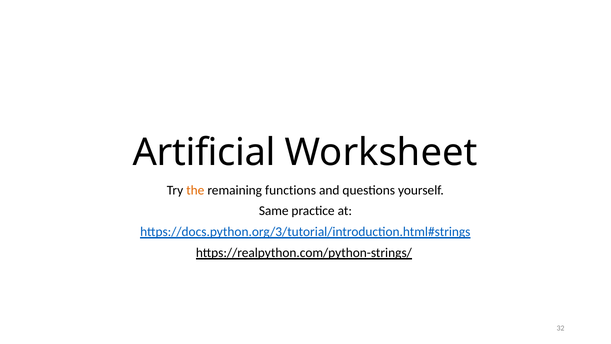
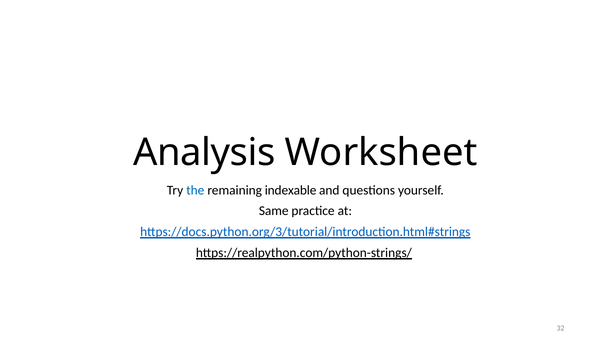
Artificial: Artificial -> Analysis (204, 153)
the colour: orange -> blue (195, 190)
functions: functions -> indexable (291, 190)
